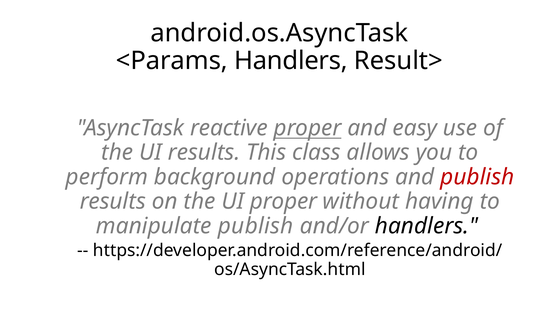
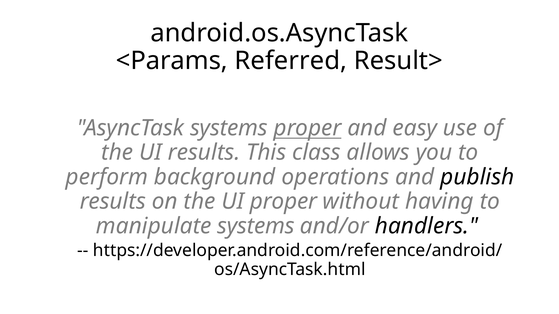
<Params Handlers: Handlers -> Referred (291, 61)
AsyncTask reactive: reactive -> systems (229, 128)
publish colour: red -> black (477, 177)
manipulate publish: publish -> systems (256, 226)
